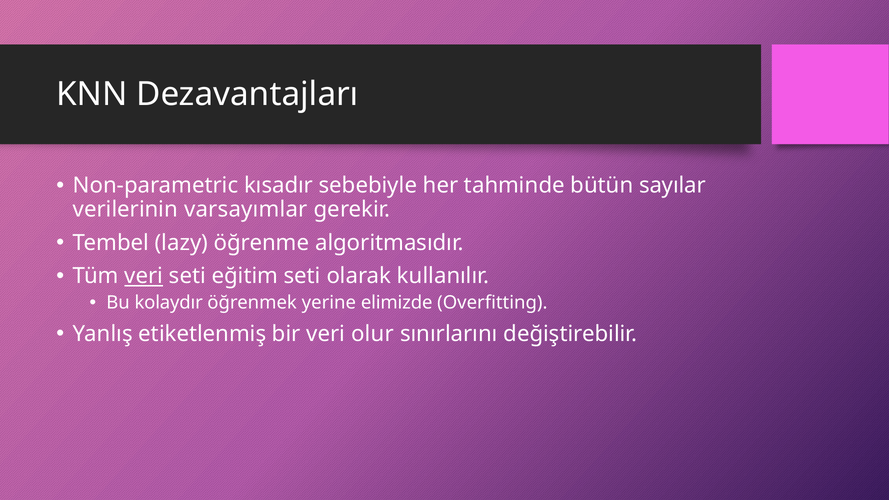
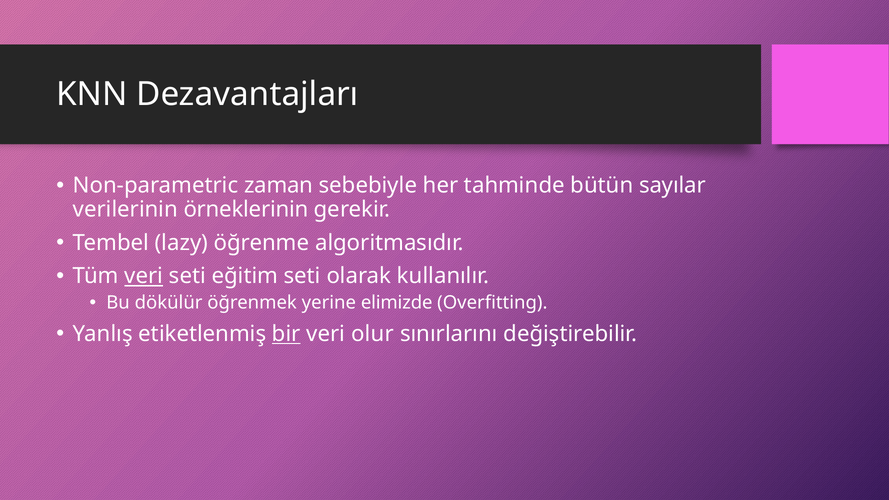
kısadır: kısadır -> zaman (279, 186)
varsayımlar: varsayımlar -> örneklerinin (246, 210)
kolaydır: kolaydır -> dökülür (169, 303)
bir underline: none -> present (286, 334)
